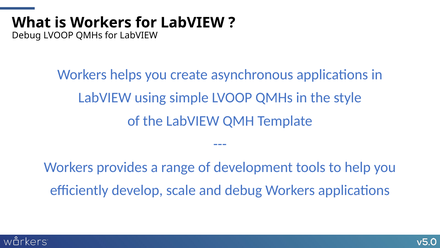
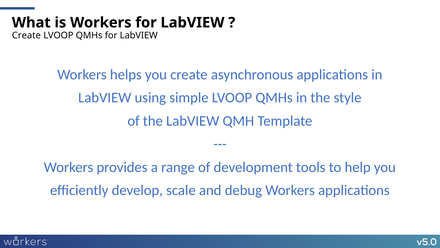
Debug: Debug -> Create (26, 35)
